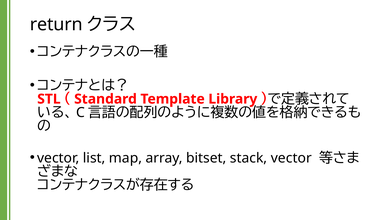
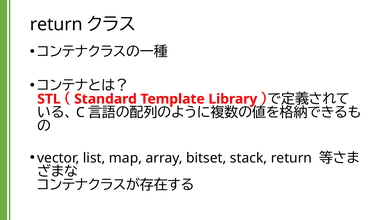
stack vector: vector -> return (291, 158)
